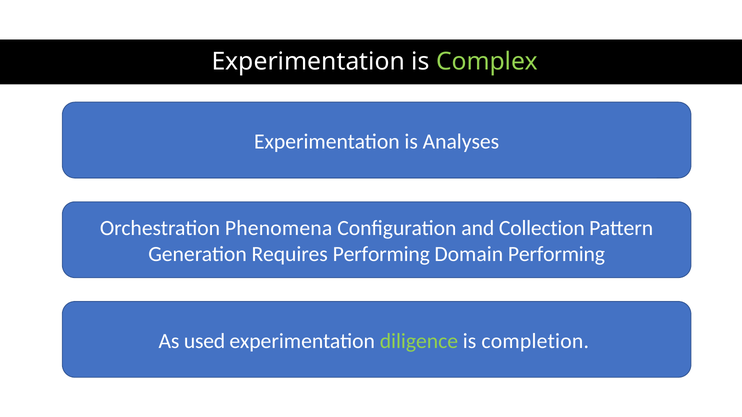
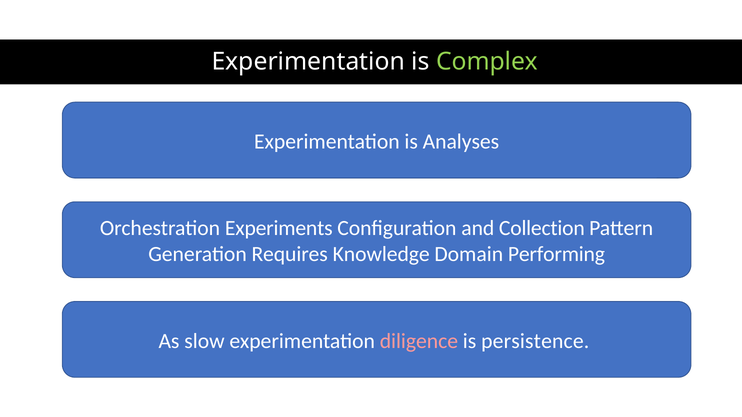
Phenomena: Phenomena -> Experiments (279, 228)
Requires Performing: Performing -> Knowledge (381, 254)
used: used -> slow (204, 341)
diligence colour: light green -> pink (419, 341)
completion: completion -> persistence (535, 341)
